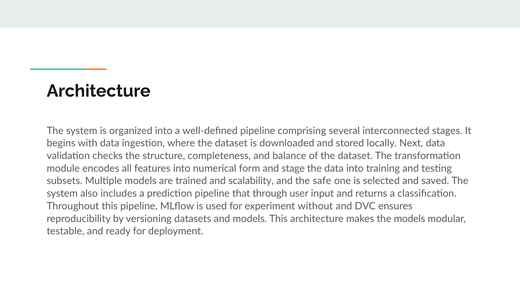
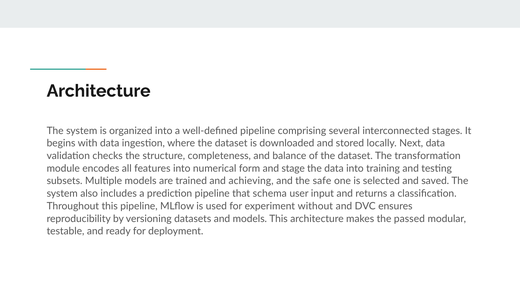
scalability: scalability -> achieving (251, 181)
through: through -> schema (270, 193)
the models: models -> passed (409, 218)
